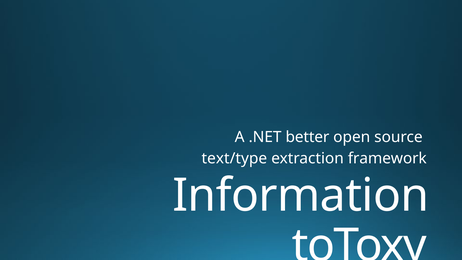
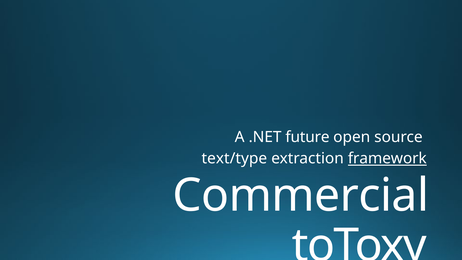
better: better -> future (307, 137)
framework underline: none -> present (387, 158)
Information: Information -> Commercial (301, 196)
